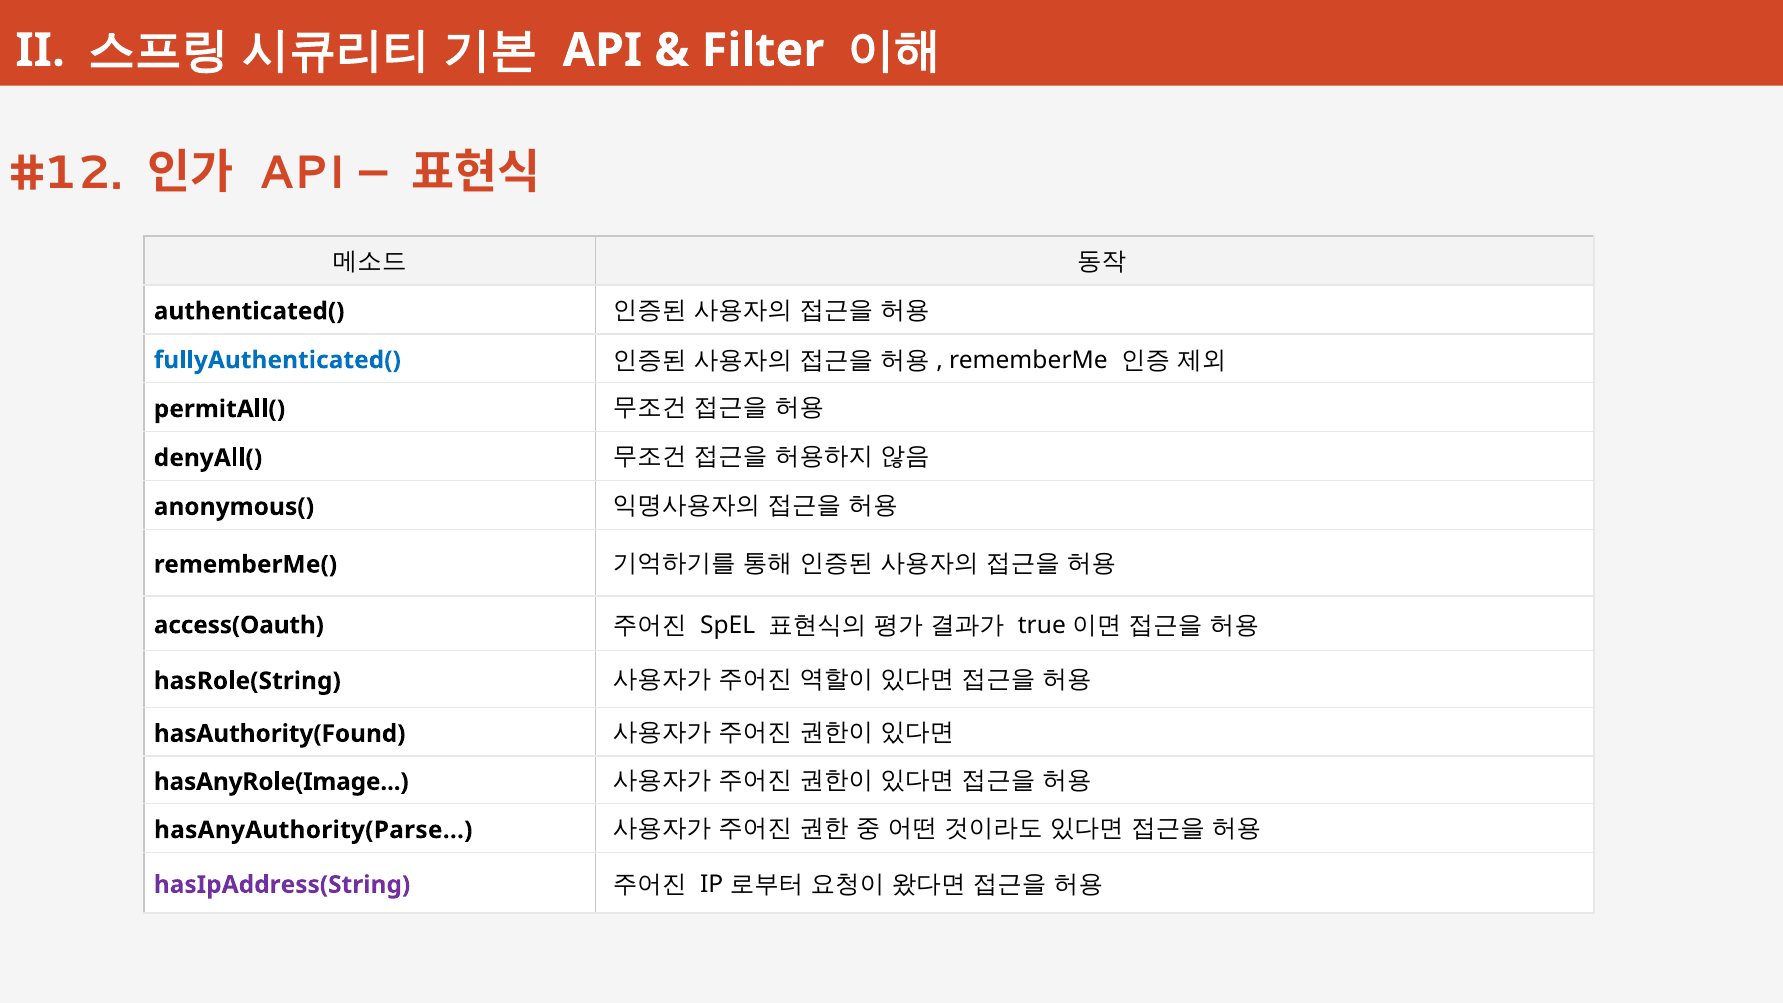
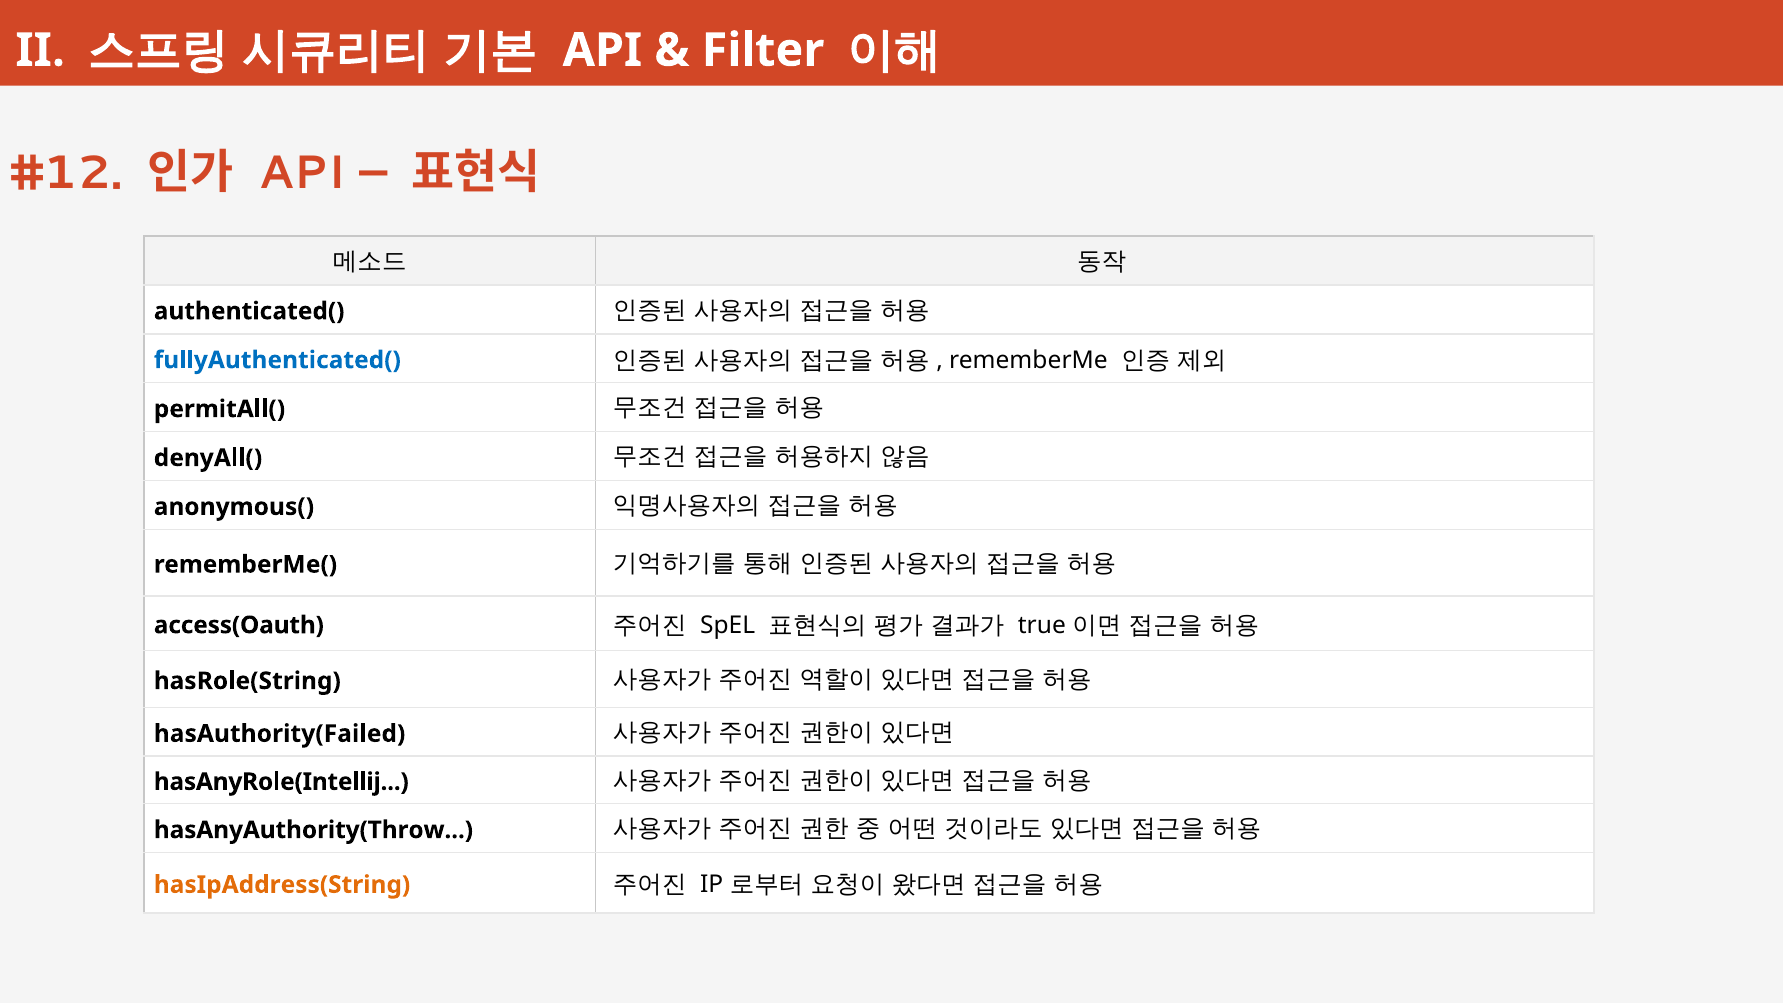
hasAuthority(Found: hasAuthority(Found -> hasAuthority(Failed (280, 734)
hasAnyRole(Image: hasAnyRole(Image -> hasAnyRole(Intellij (281, 782)
hasAnyAuthority(Parse: hasAnyAuthority(Parse -> hasAnyAuthority(Throw (313, 830)
hasIpAddress(String colour: purple -> orange (282, 885)
